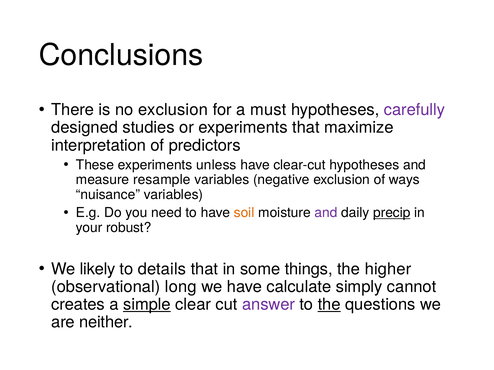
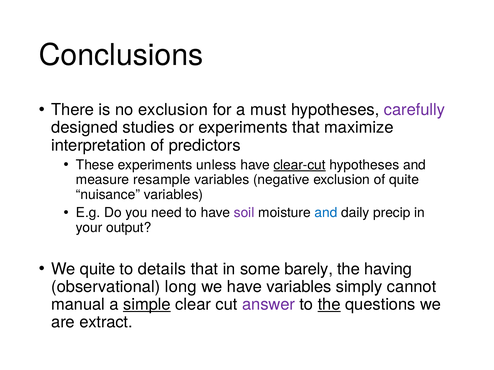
clear-cut underline: none -> present (300, 165)
of ways: ways -> quite (404, 180)
soil colour: orange -> purple (244, 213)
and colour: purple -> blue (326, 213)
precip underline: present -> none (392, 213)
robust: robust -> output (129, 228)
We likely: likely -> quite (98, 269)
things: things -> barely (309, 269)
higher: higher -> having (388, 269)
have calculate: calculate -> variables (299, 287)
creates: creates -> manual (78, 305)
neither: neither -> extract (106, 323)
